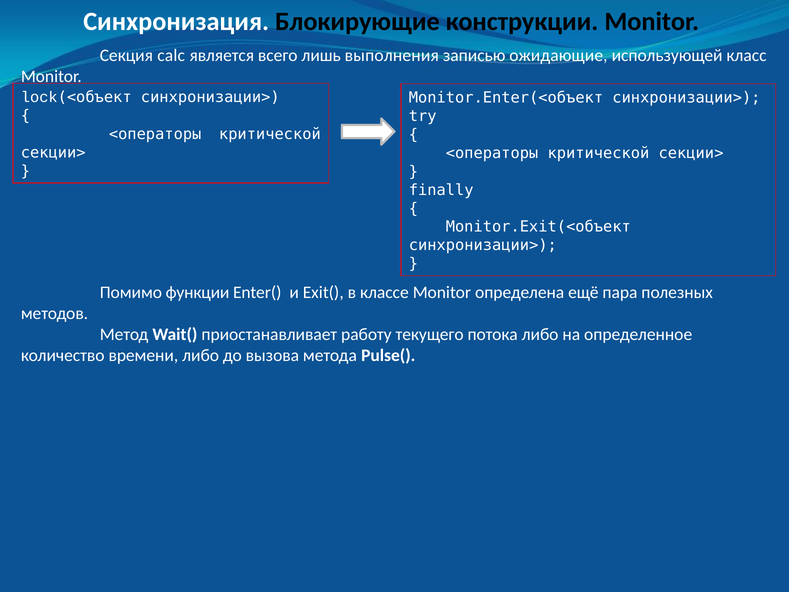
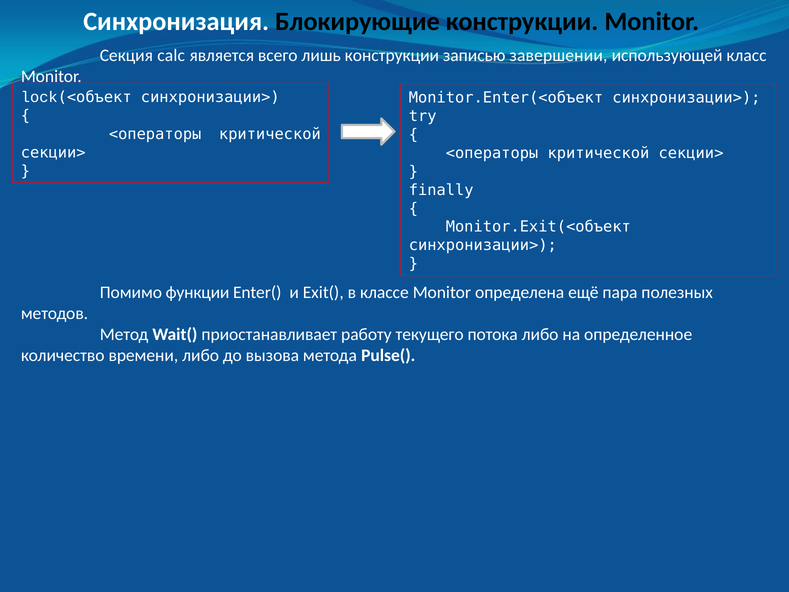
лишь выполнения: выполнения -> конструкции (392, 55)
ожидающие: ожидающие -> завершении (558, 55)
